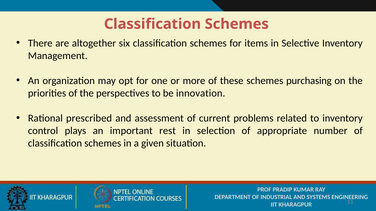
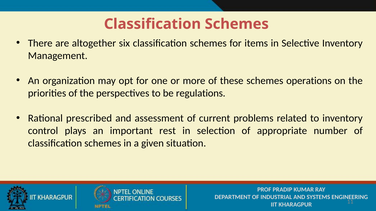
purchasing: purchasing -> operations (309, 81)
innovation: innovation -> regulations (201, 93)
